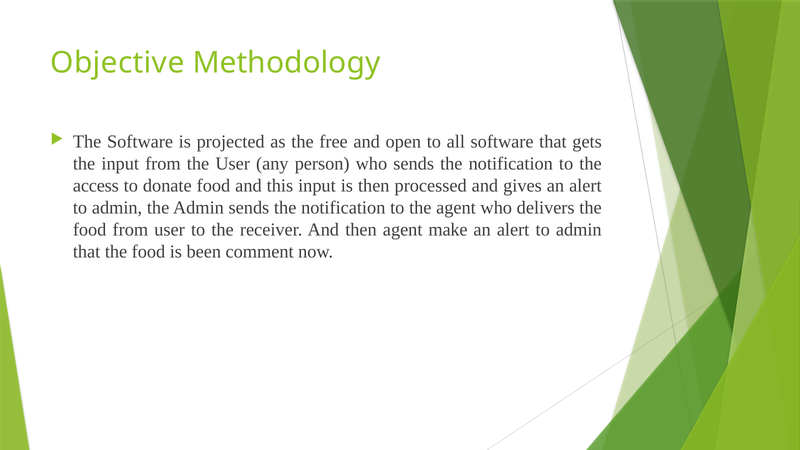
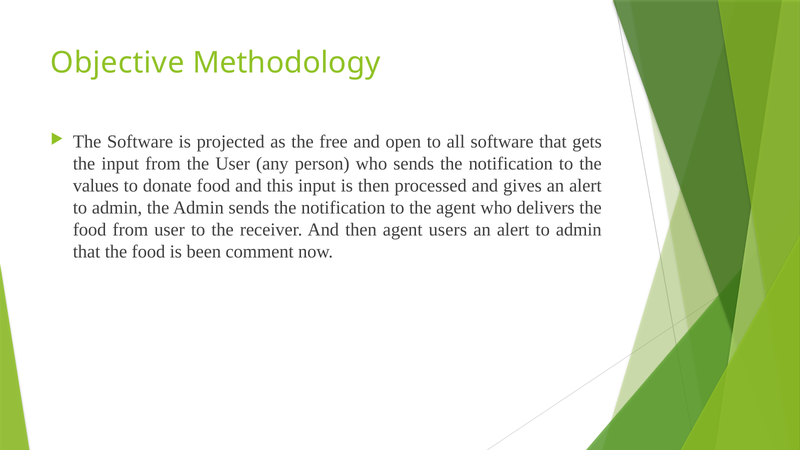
access: access -> values (96, 186)
make: make -> users (448, 230)
